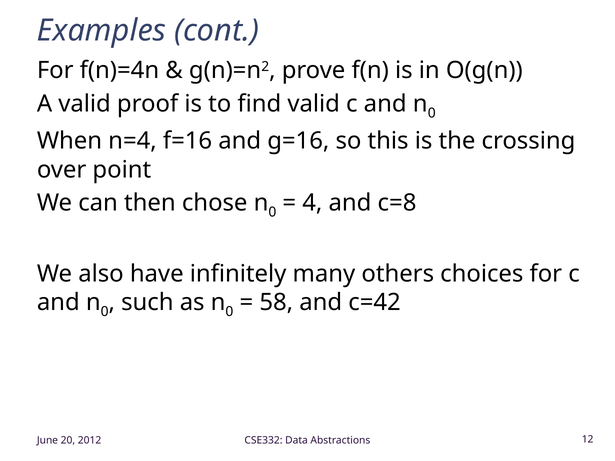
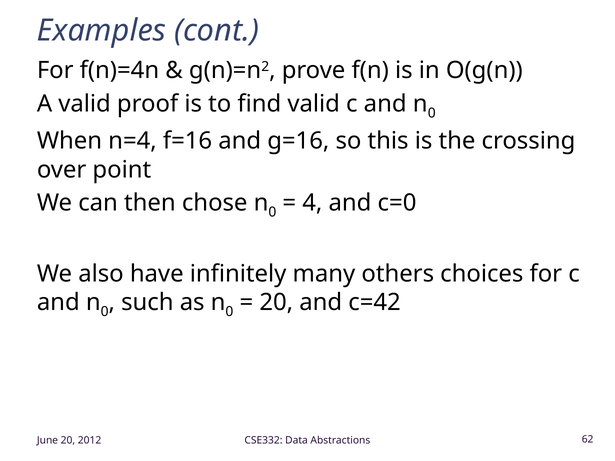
c=8: c=8 -> c=0 (397, 203)
58: 58 -> 20 (276, 303)
12: 12 -> 62 (588, 440)
